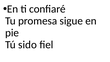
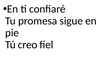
sido: sido -> creo (28, 45)
